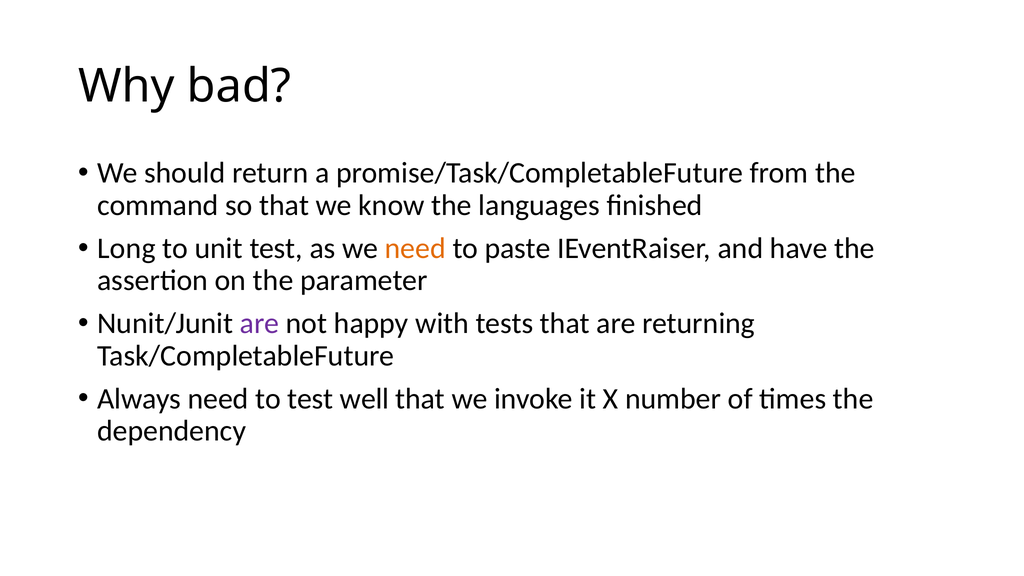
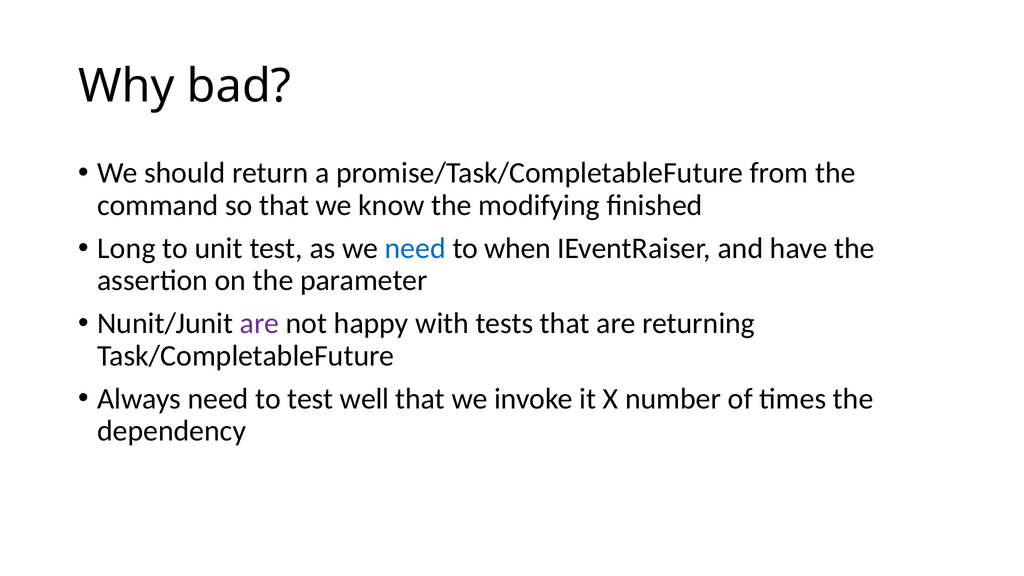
languages: languages -> modifying (539, 205)
need colour: orange -> blue (415, 248)
paste: paste -> when (518, 248)
